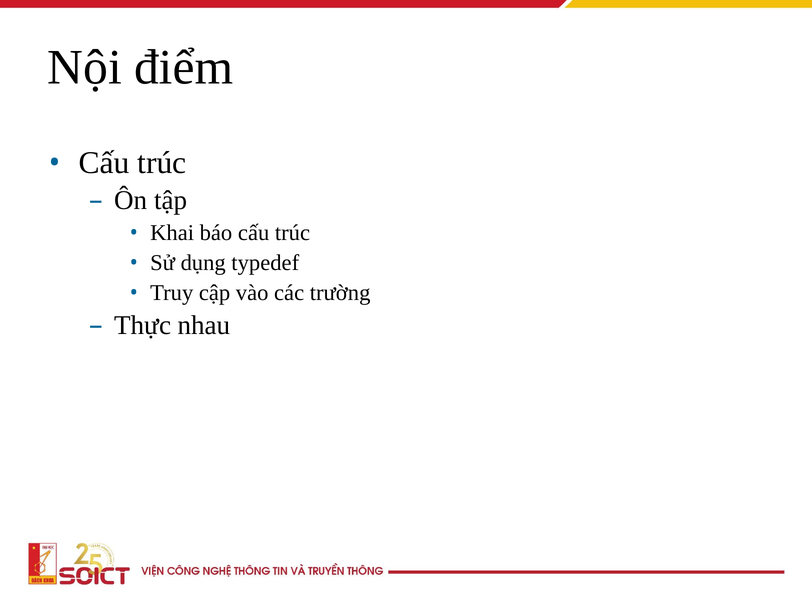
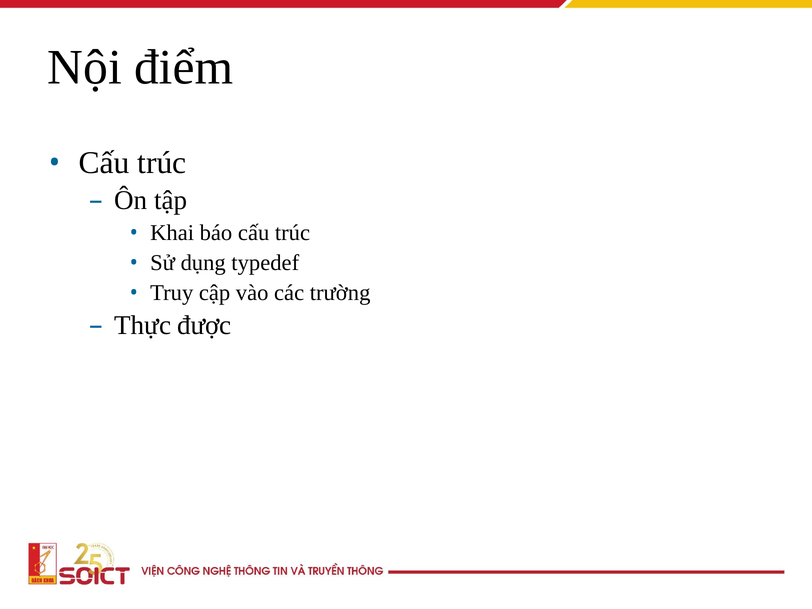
nhau: nhau -> được (204, 325)
